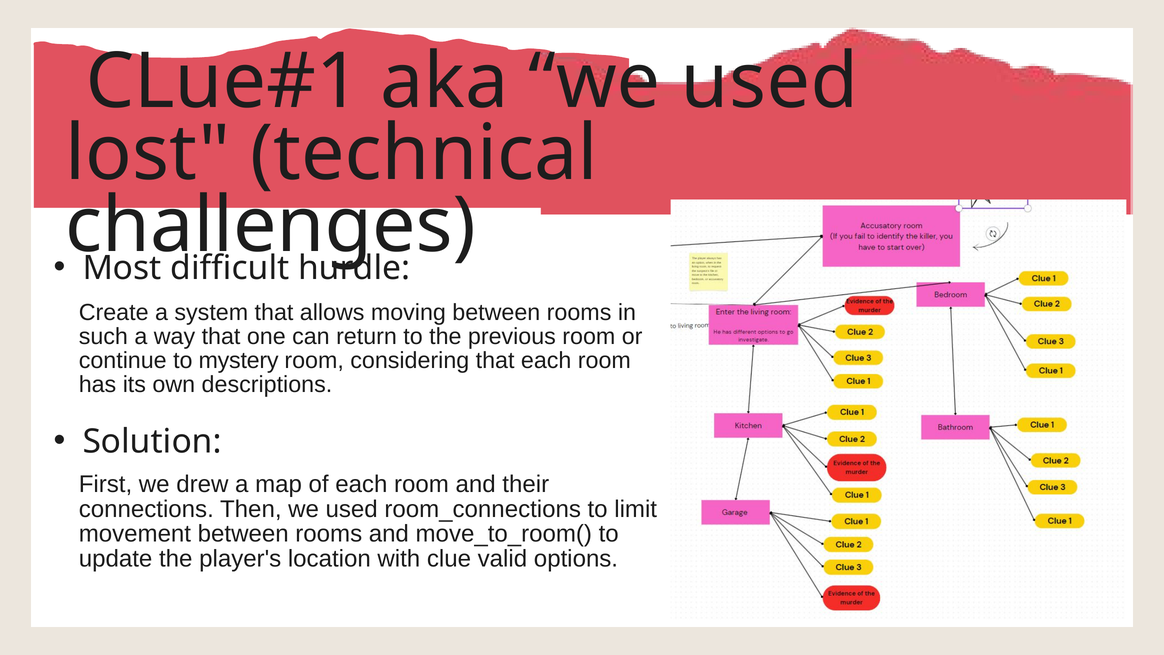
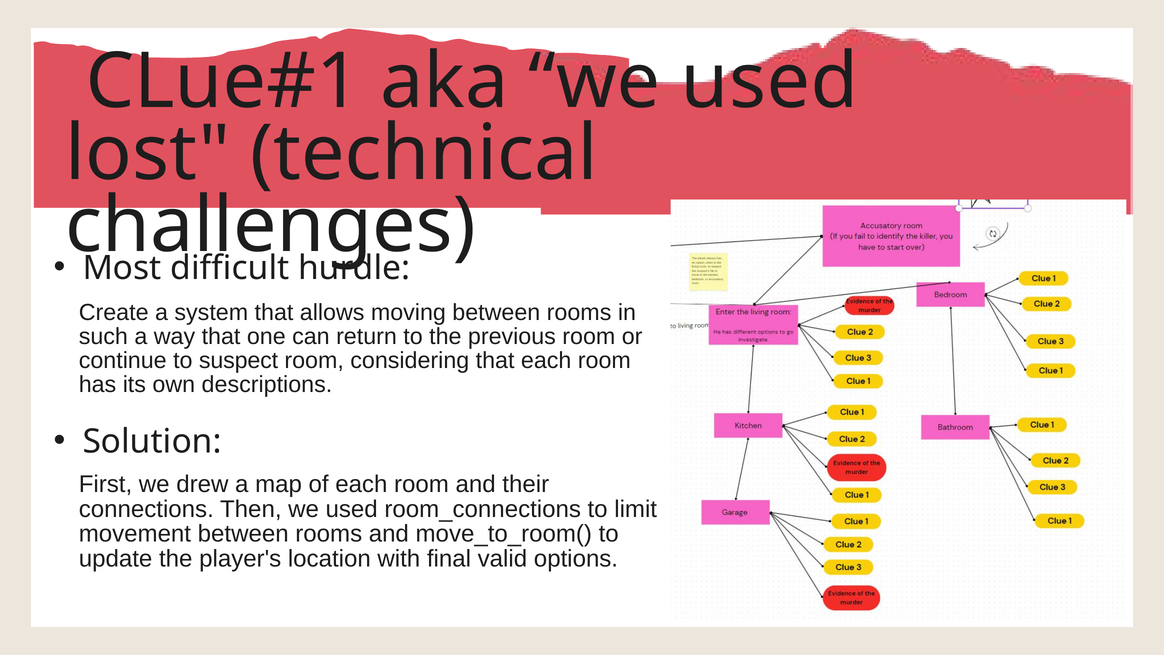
mystery: mystery -> suspect (239, 360)
clue: clue -> final (449, 559)
